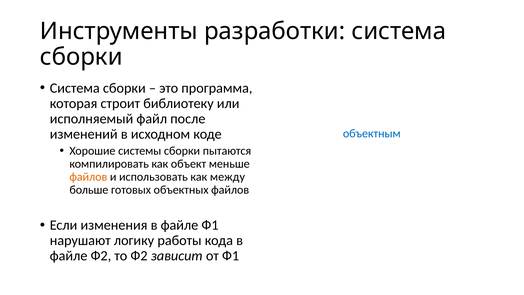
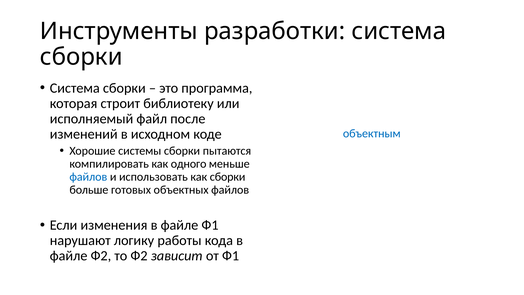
объект: объект -> одного (189, 164)
файлов colour: orange -> blue (88, 177)
как между: между -> сборки (228, 177)
